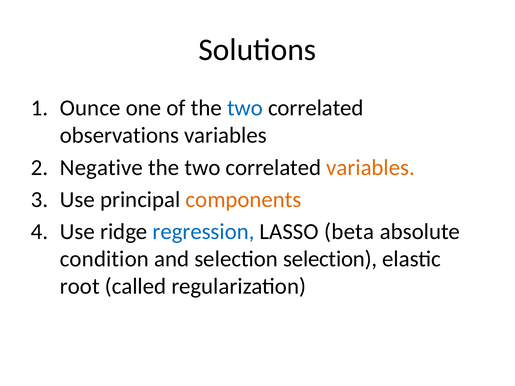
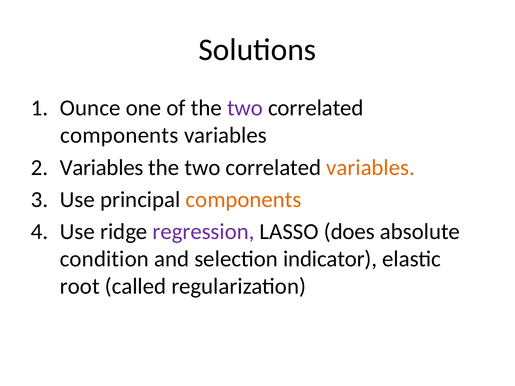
two colour: blue -> purple (245, 108)
observations: observations -> components (119, 136)
Negative: Negative -> Variables (102, 168)
regression colour: blue -> purple (203, 232)
beta: beta -> does (349, 232)
selection selection: selection -> indicator (330, 259)
